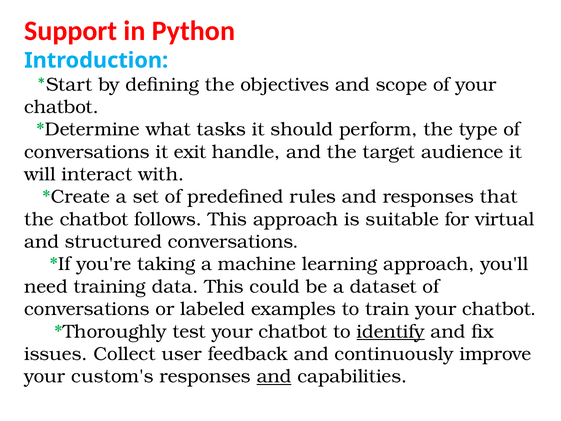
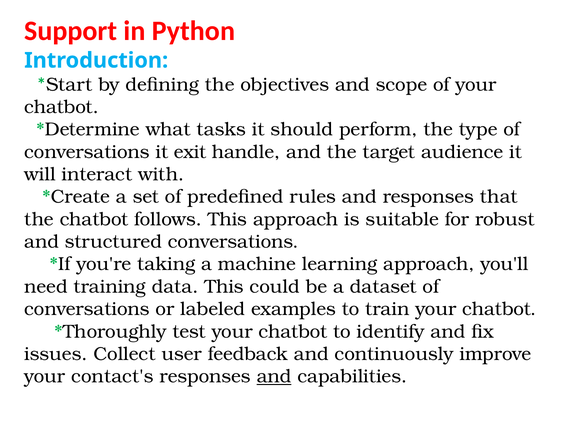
virtual: virtual -> robust (505, 219)
identify underline: present -> none (391, 331)
custom's: custom's -> contact's (112, 376)
